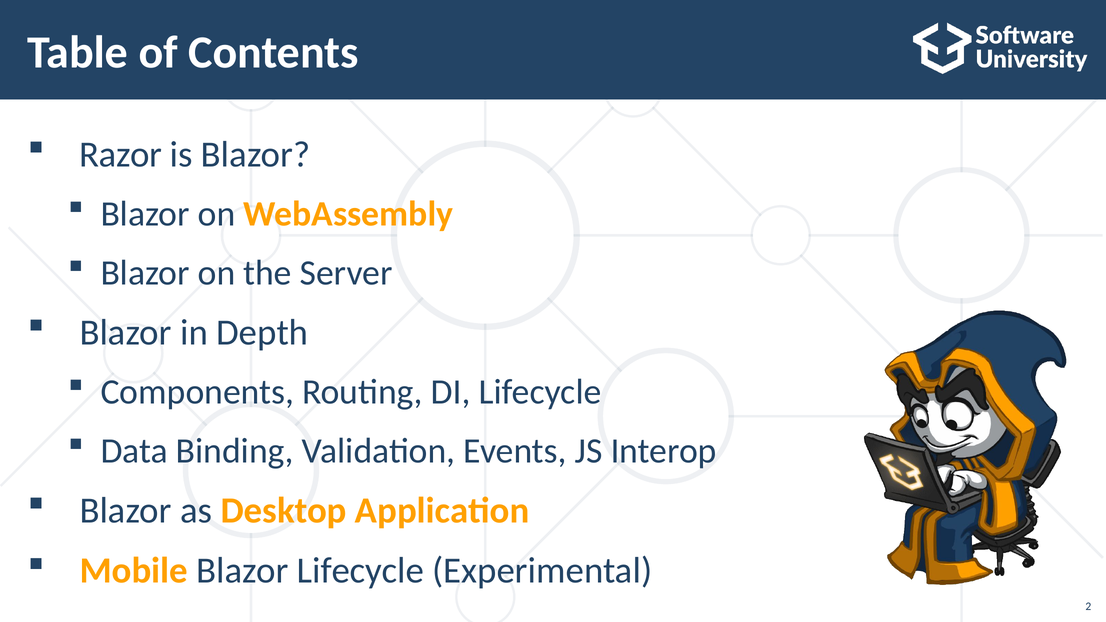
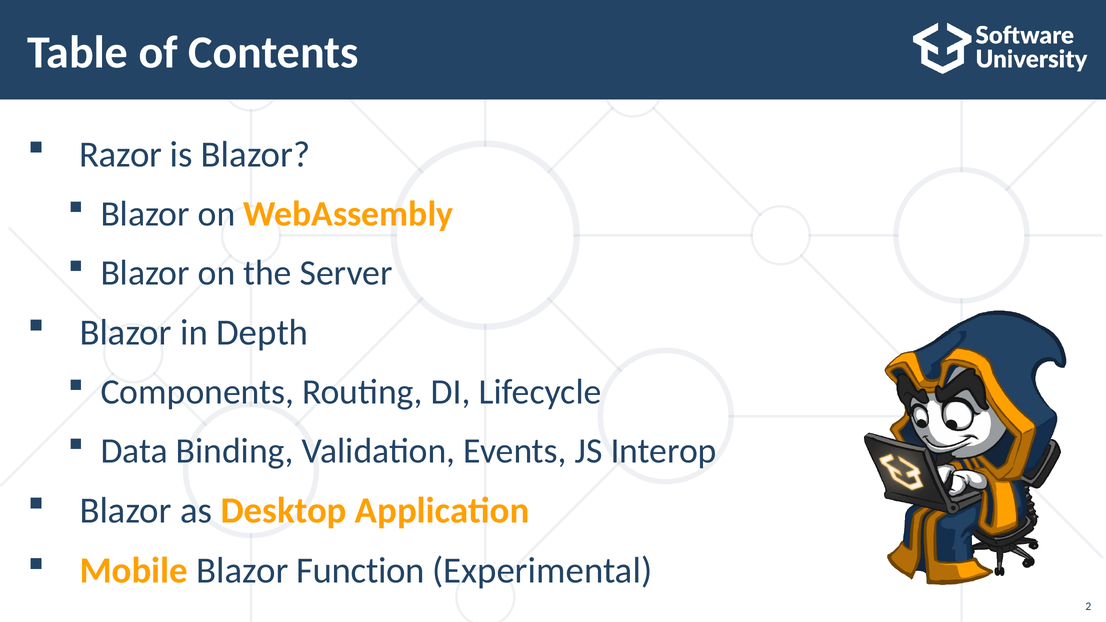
Blazor Lifecycle: Lifecycle -> Function (360, 571)
